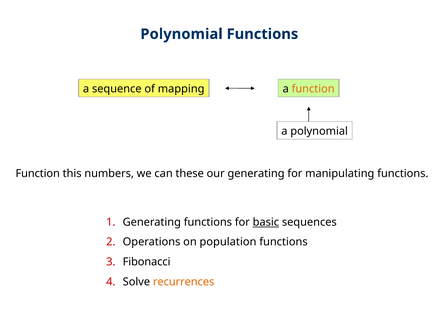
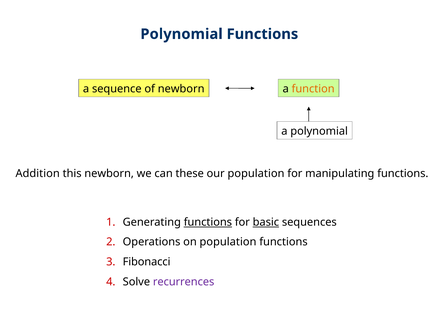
of mapping: mapping -> newborn (181, 89)
Function: Function -> Addition (38, 173)
this numbers: numbers -> newborn (109, 173)
our generating: generating -> population (256, 173)
functions underline: none -> present (208, 222)
recurrences colour: orange -> purple (184, 281)
